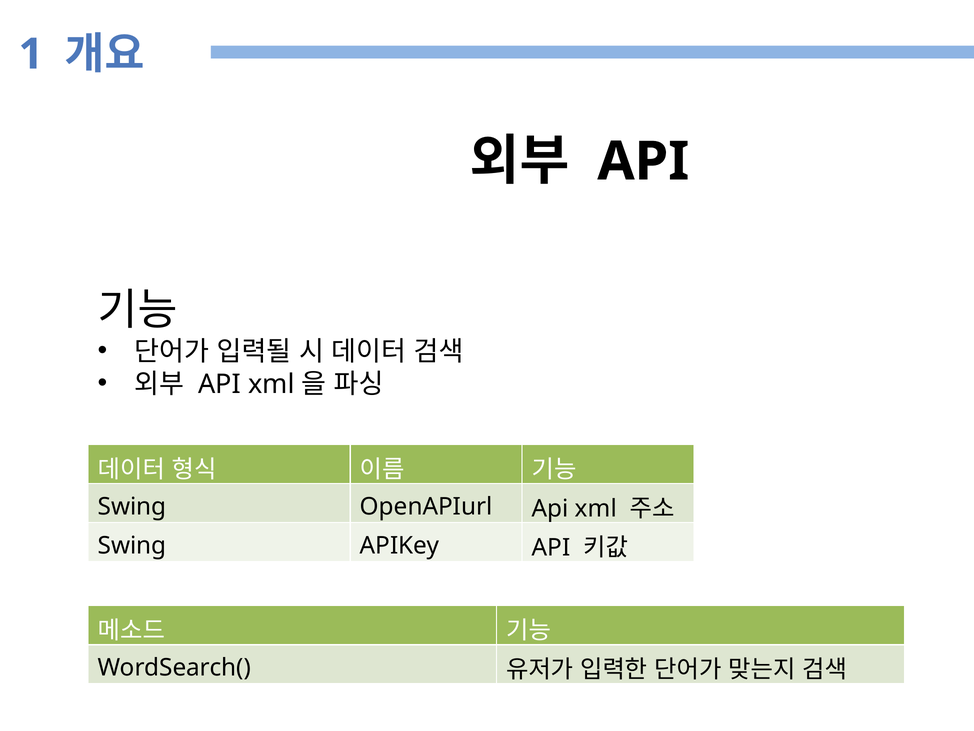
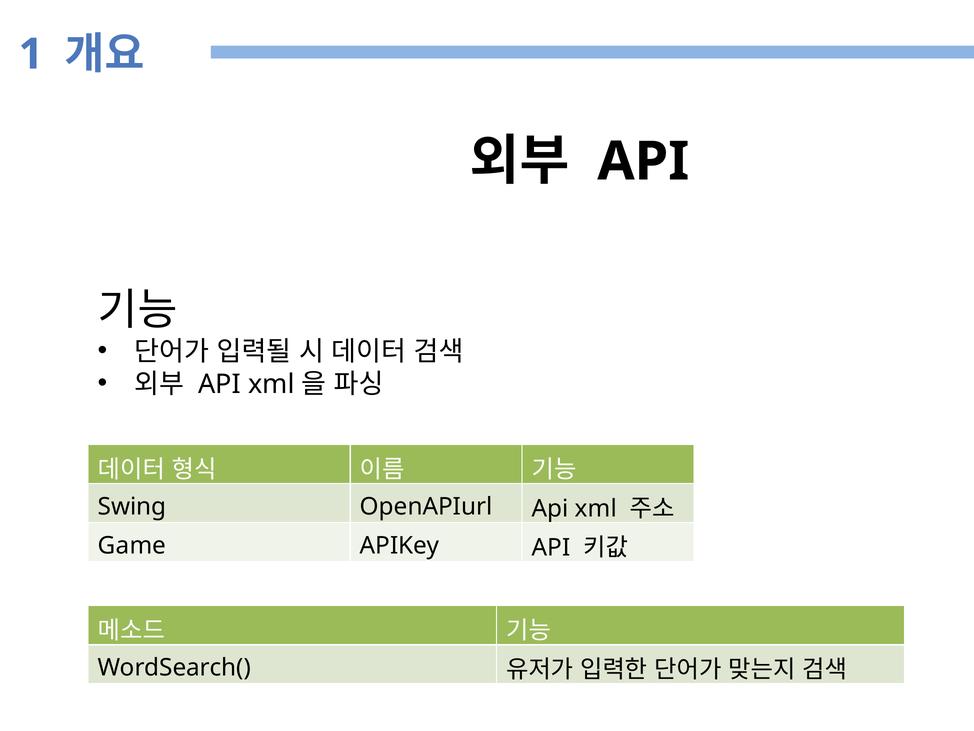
Swing: Swing -> Game (132, 545)
